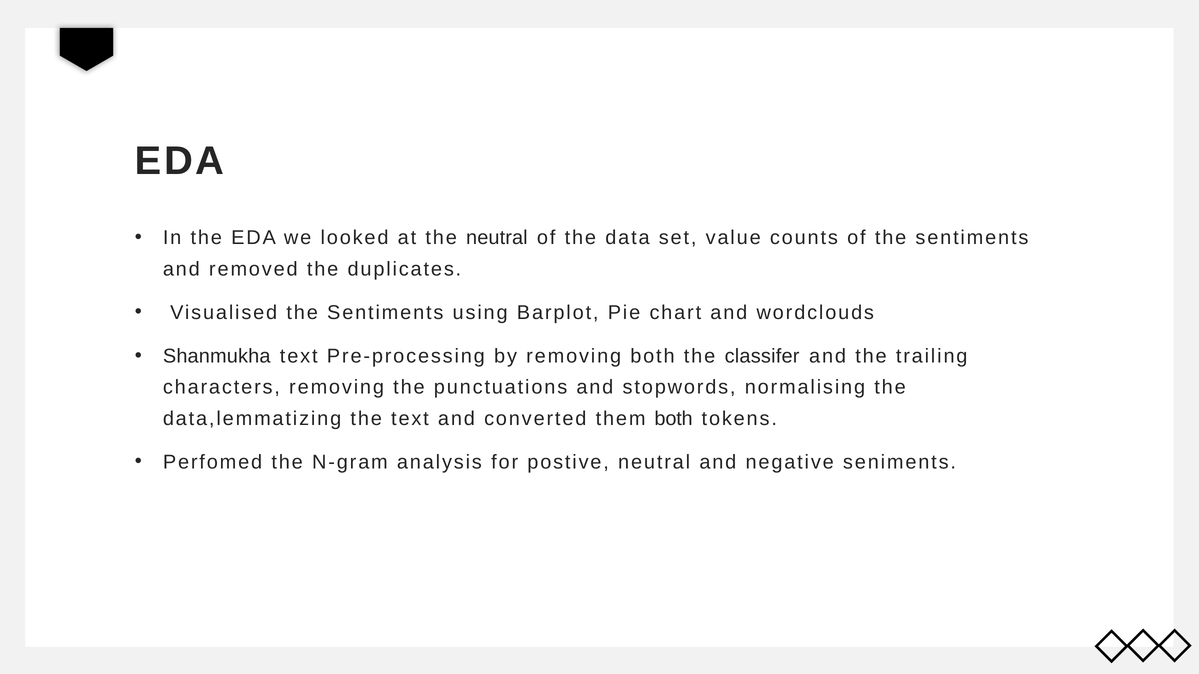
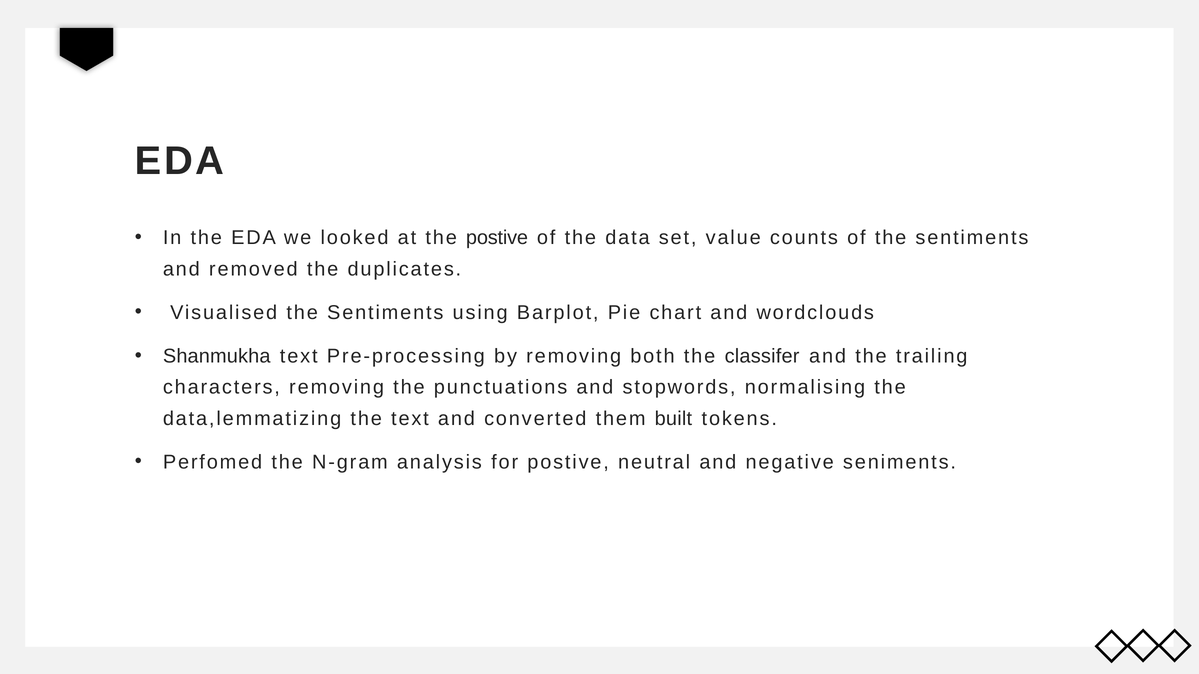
the neutral: neutral -> postive (497, 238)
them both: both -> built (673, 419)
